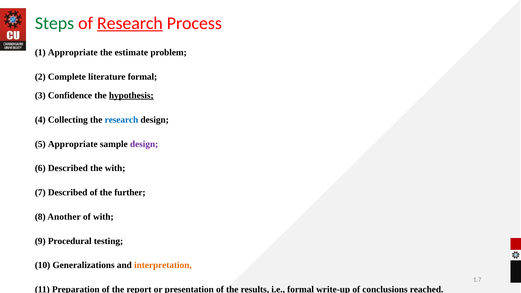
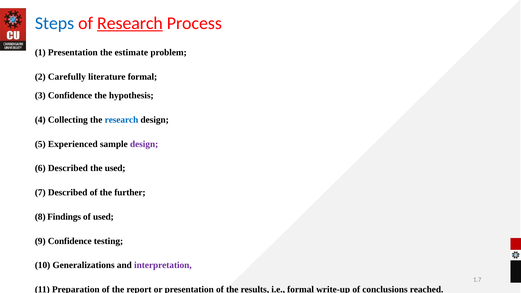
Steps colour: green -> blue (54, 23)
1 Appropriate: Appropriate -> Presentation (73, 52)
Complete: Complete -> Carefully (67, 77)
hypothesis underline: present -> none (131, 95)
5 Appropriate: Appropriate -> Experienced (73, 144)
the with: with -> used (115, 168)
Another: Another -> Findings (64, 217)
of with: with -> used (103, 217)
9 Procedural: Procedural -> Confidence (70, 241)
interpretation colour: orange -> purple (163, 265)
